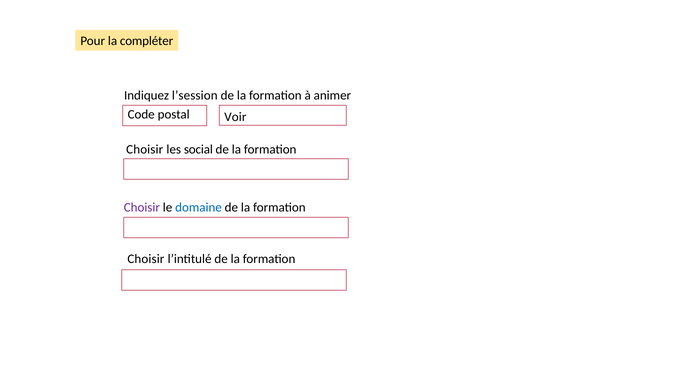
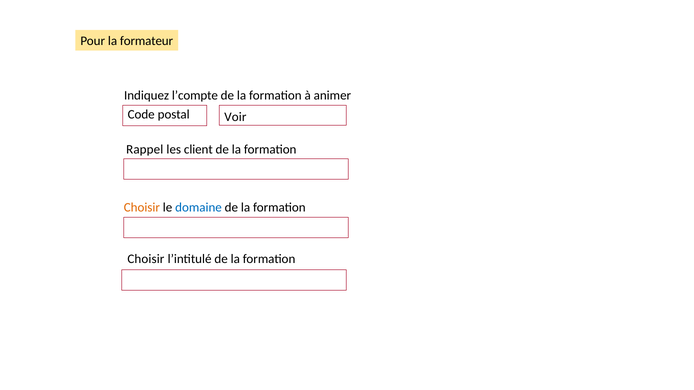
compléter: compléter -> formateur (147, 41)
l’session: l’session -> l’compte (195, 96)
Choisir: Choisir -> Rappel (145, 149)
social: social -> client (198, 149)
Choisir colour: purple -> orange (142, 207)
